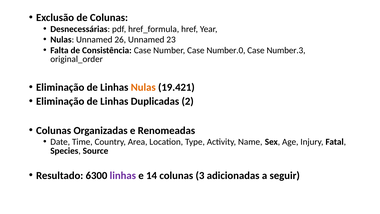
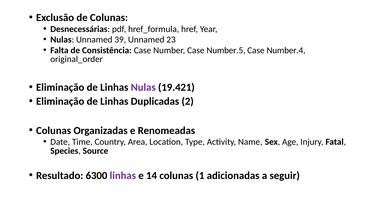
26: 26 -> 39 (120, 40)
Number.0: Number.0 -> Number.5 (226, 50)
Number.3: Number.3 -> Number.4 (286, 50)
Nulas colour: orange -> purple (143, 87)
3: 3 -> 1 (200, 175)
